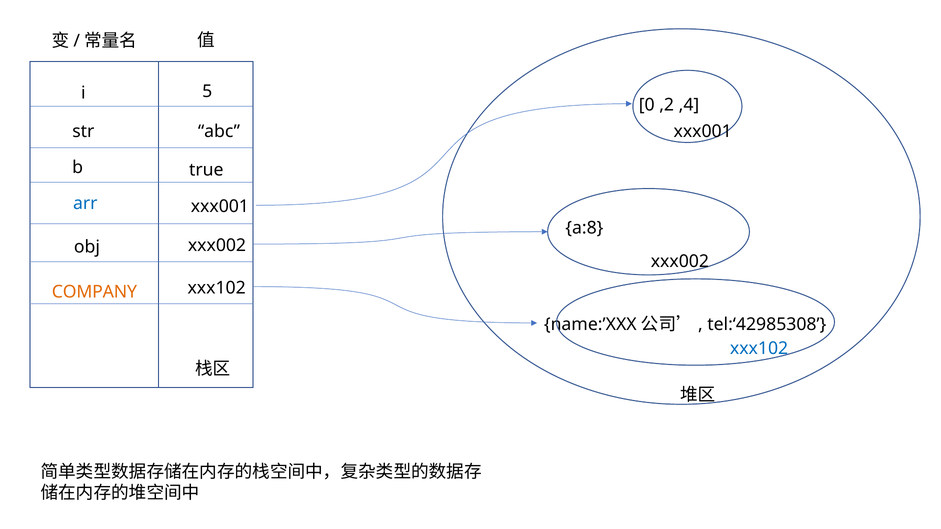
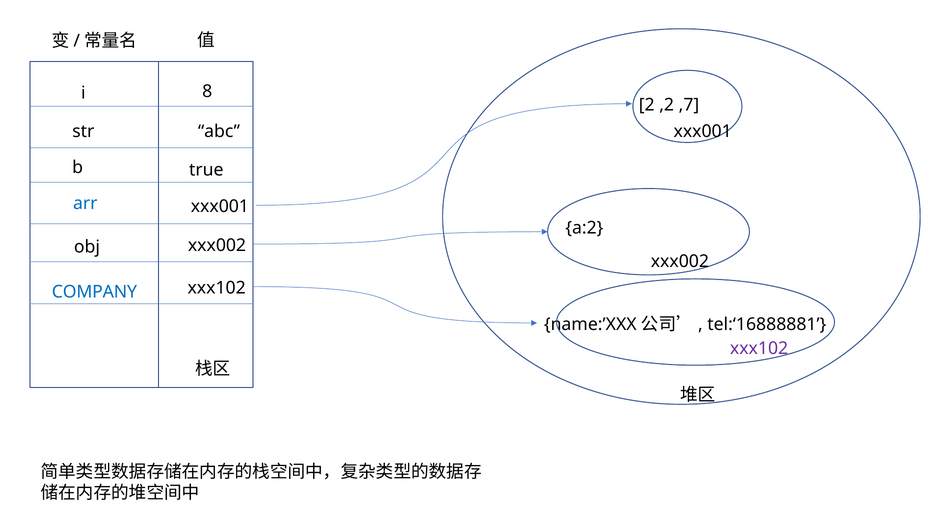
5: 5 -> 8 (207, 92)
0: 0 -> 2 (647, 105)
,4: ,4 -> ,7 (689, 105)
a:8: a:8 -> a:2 (584, 228)
COMPANY colour: orange -> blue (94, 292)
tel:‘42985308: tel:‘42985308 -> tel:‘16888881 (767, 324)
xxx102 colour: blue -> purple (759, 349)
